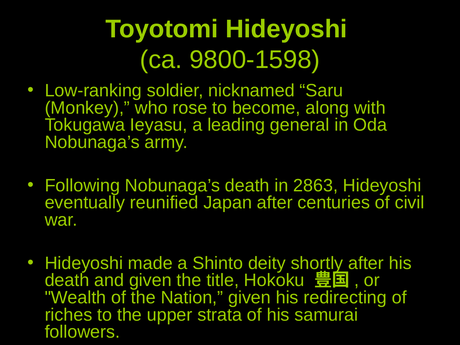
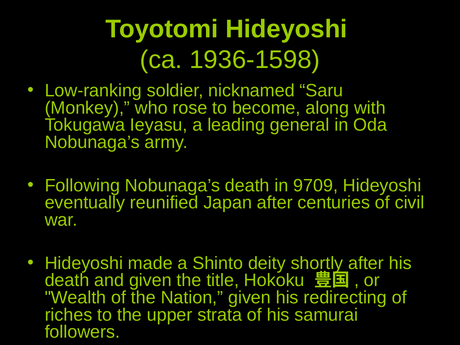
9800-1598: 9800-1598 -> 1936-1598 (255, 60)
2863: 2863 -> 9709 (316, 186)
